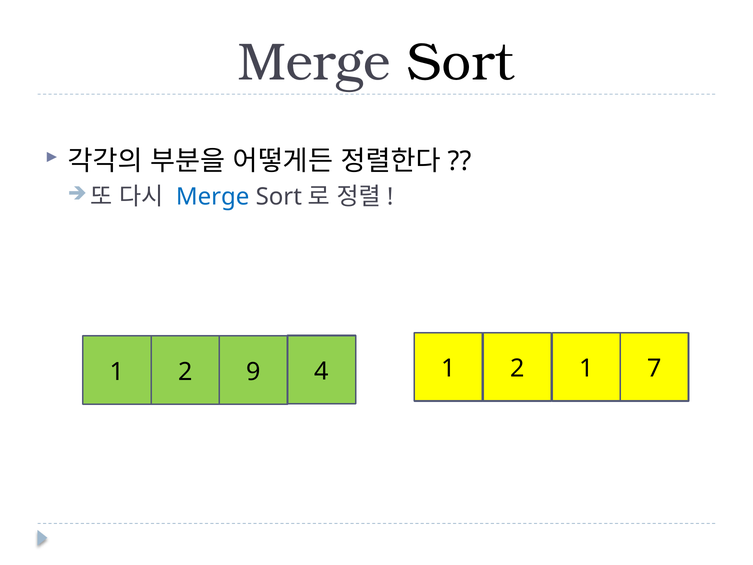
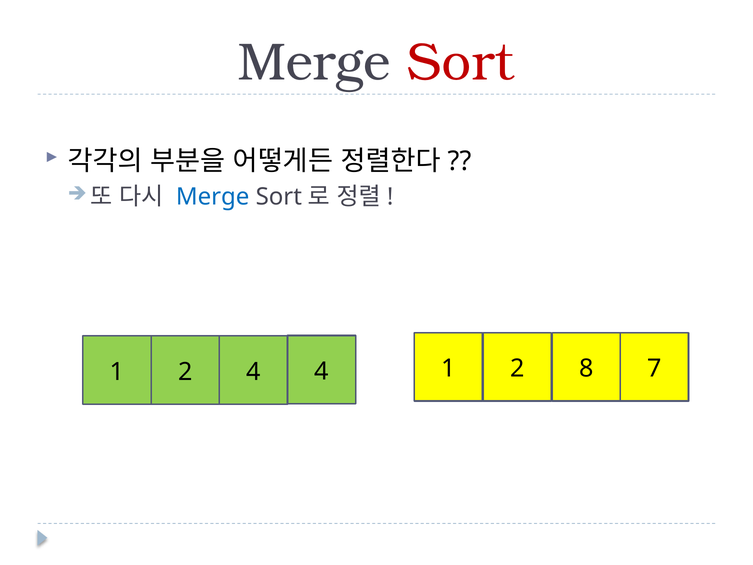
Sort colour: black -> red (461, 63)
2 9: 9 -> 4 (253, 372)
2 1: 1 -> 8 (586, 369)
